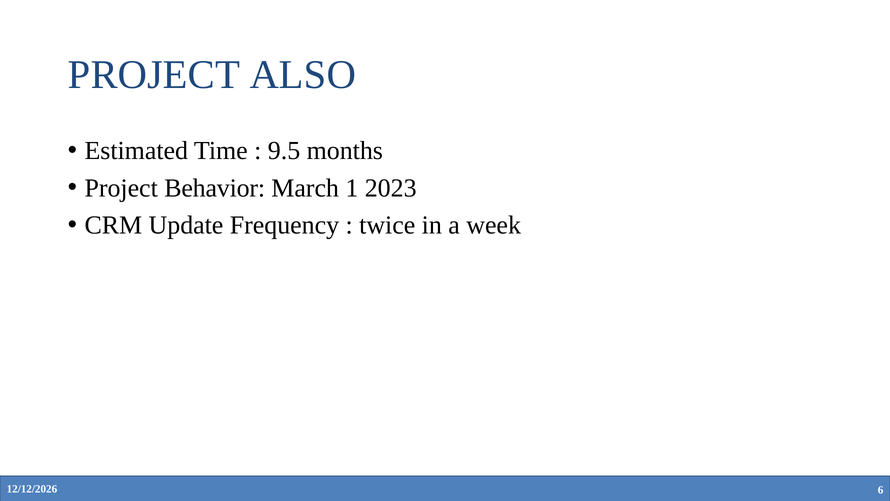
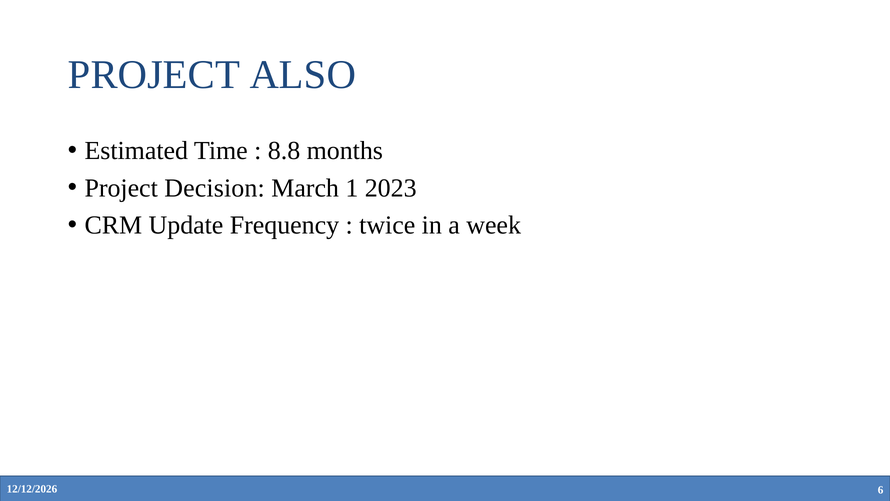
9.5: 9.5 -> 8.8 (284, 150)
Behavior: Behavior -> Decision (215, 188)
